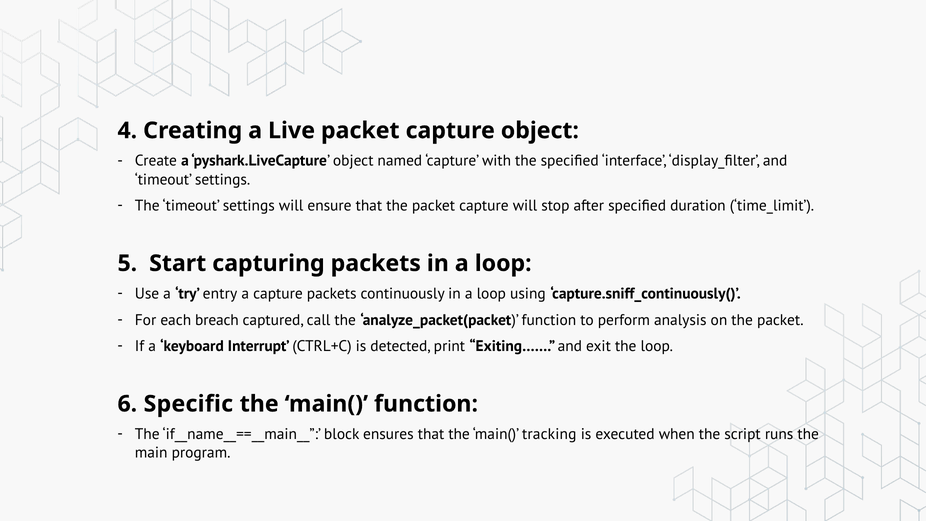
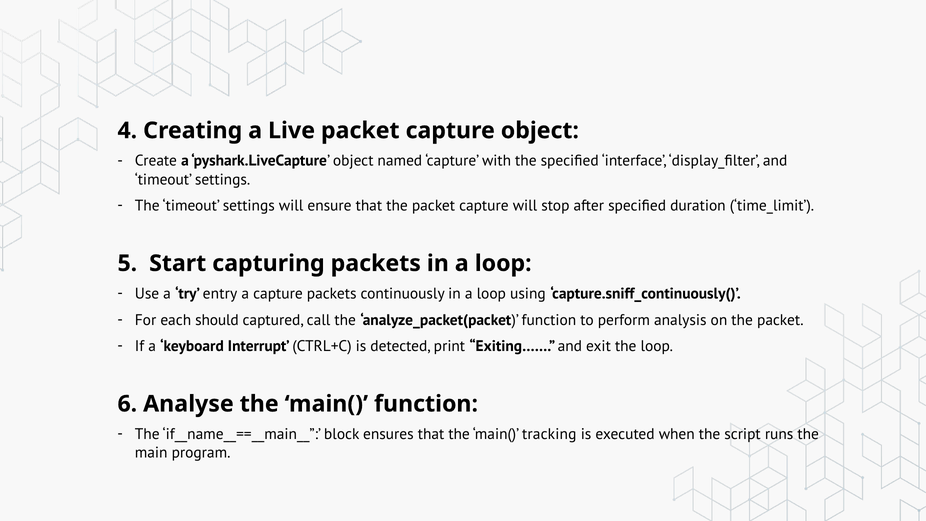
breach: breach -> should (217, 320)
Specific: Specific -> Analyse (188, 404)
